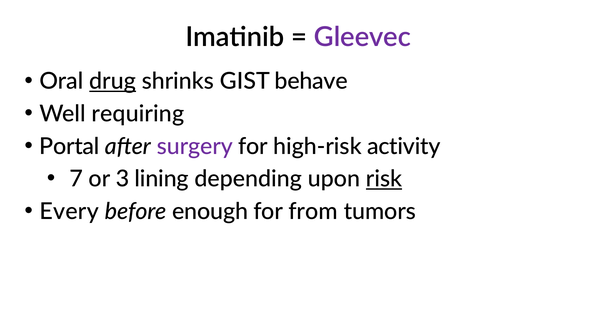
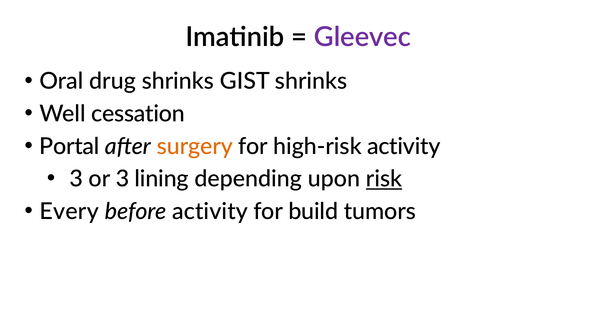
drug underline: present -> none (113, 81)
GIST behave: behave -> shrinks (311, 81)
requiring: requiring -> cessation (138, 114)
surgery colour: purple -> orange (195, 147)
7: 7 -> 3 (76, 179)
before enough: enough -> activity (210, 212)
from: from -> build (313, 212)
